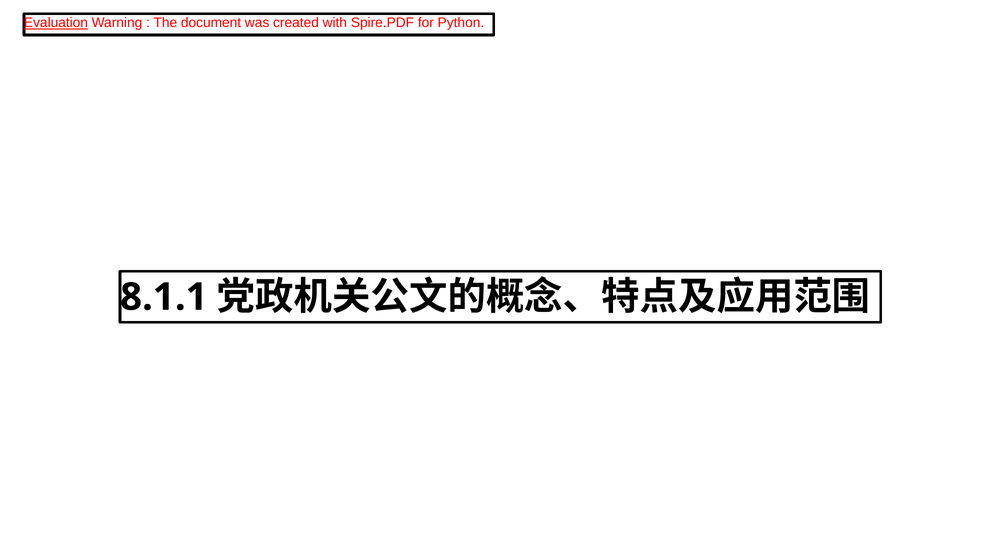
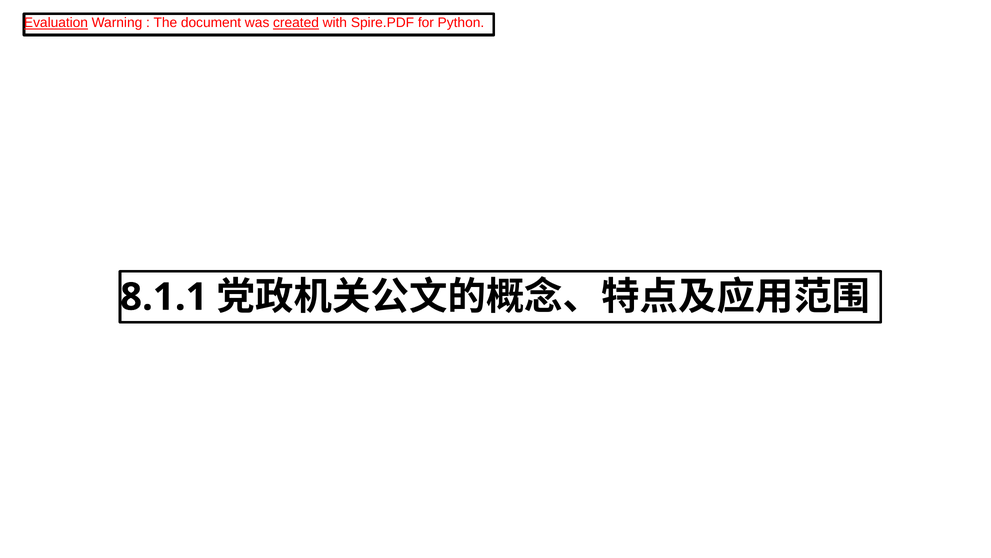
created underline: none -> present (296, 23)
